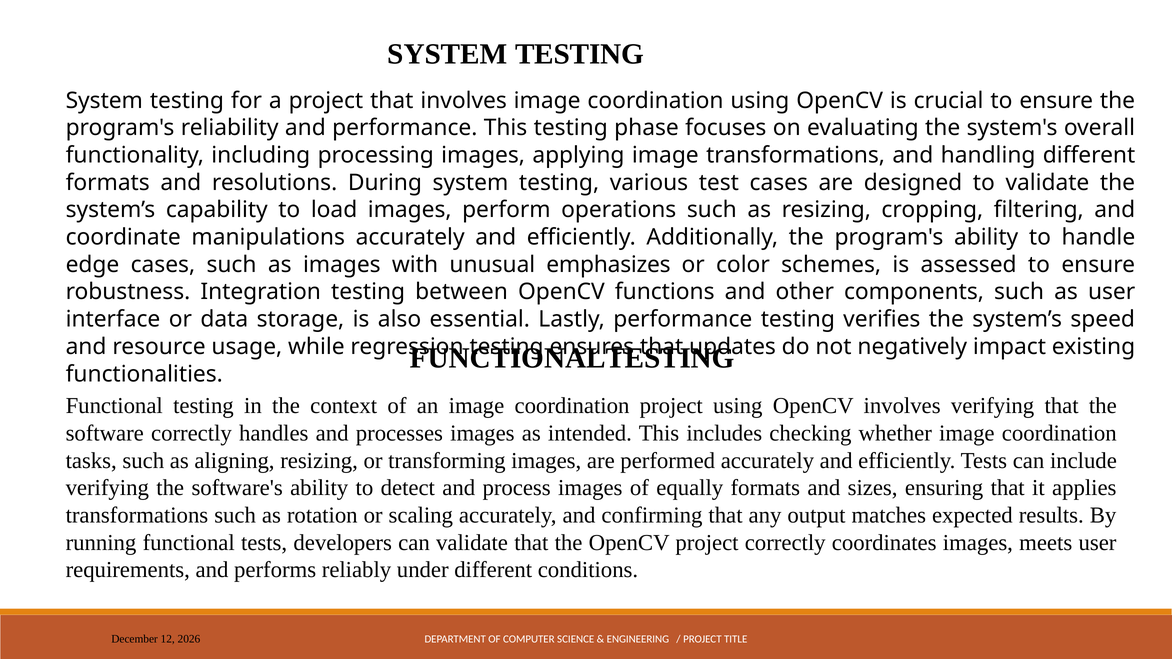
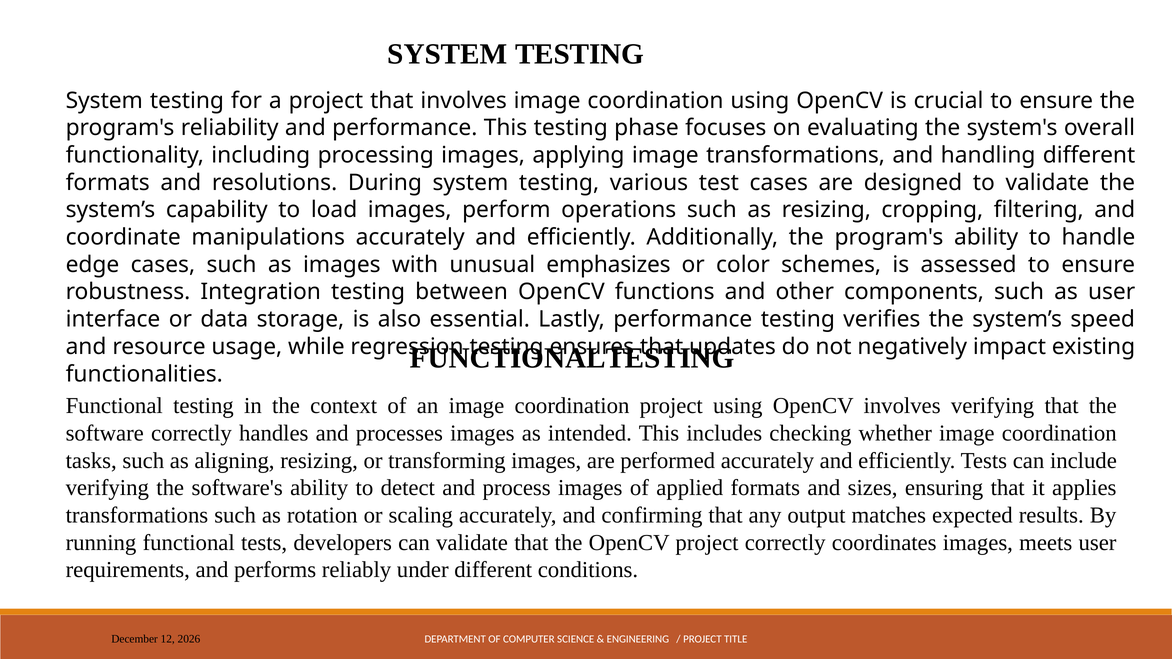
equally: equally -> applied (690, 488)
